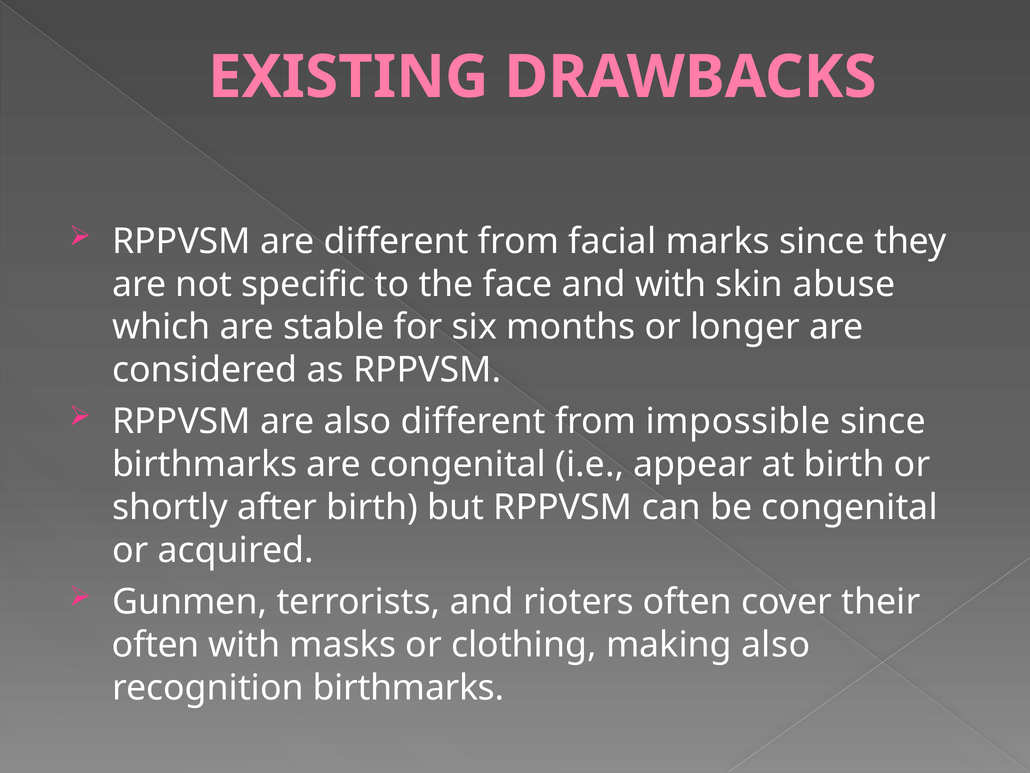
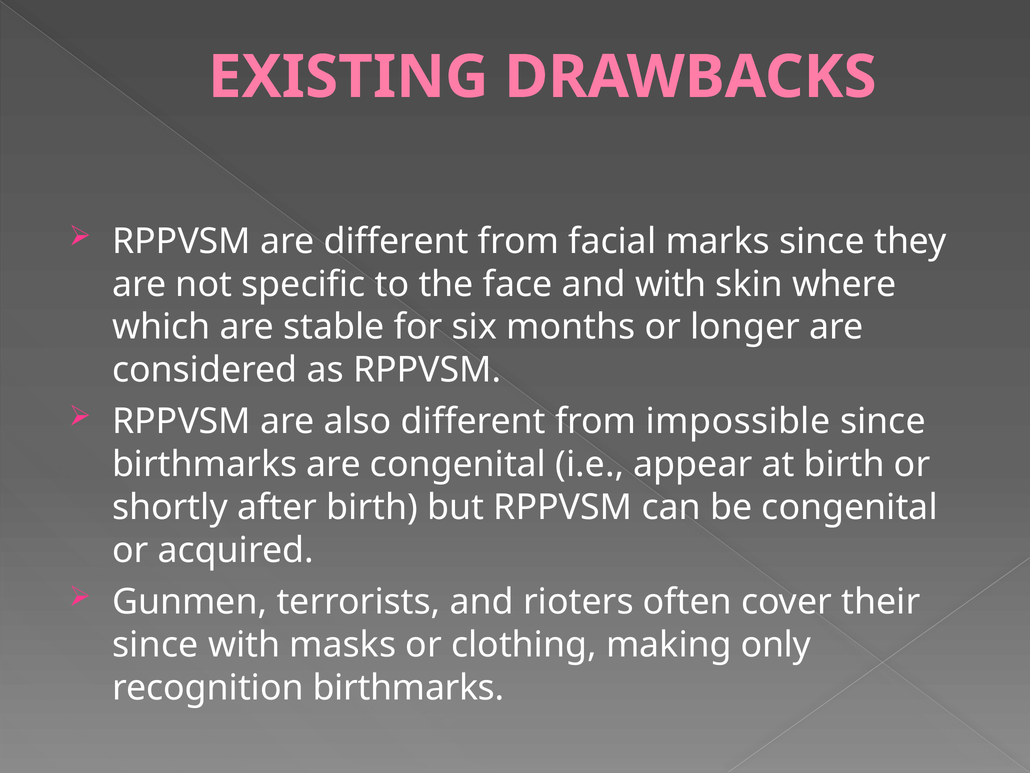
abuse: abuse -> where (844, 284)
often: often -> since (155, 644)
making also: also -> only (776, 644)
